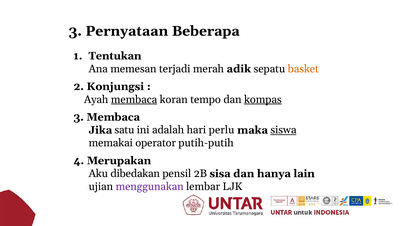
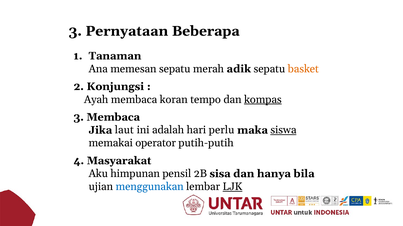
Tentukan: Tentukan -> Tanaman (115, 56)
memesan terjadi: terjadi -> sepatu (175, 69)
membaca underline: present -> none (134, 100)
satu: satu -> laut (124, 130)
Merupakan: Merupakan -> Masyarakat (119, 161)
dibedakan: dibedakan -> himpunan (135, 174)
lain: lain -> bila (304, 174)
menggunakan colour: purple -> blue (150, 187)
LJK underline: none -> present (232, 187)
